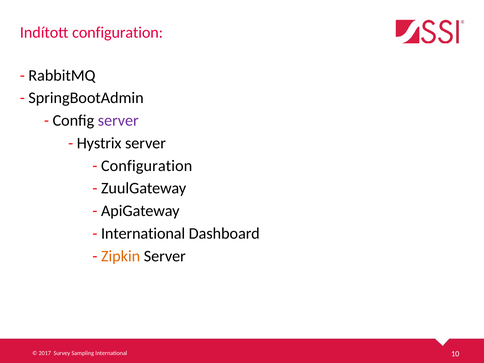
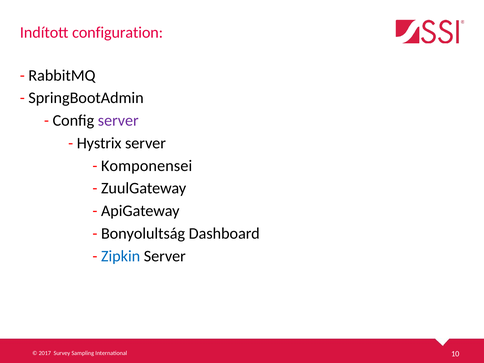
Configuration: Configuration -> Komponensei (147, 166)
International: International -> Bonyolultság (143, 233)
Zipkin colour: orange -> blue (121, 256)
